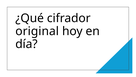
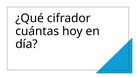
original: original -> cuántas (37, 31)
